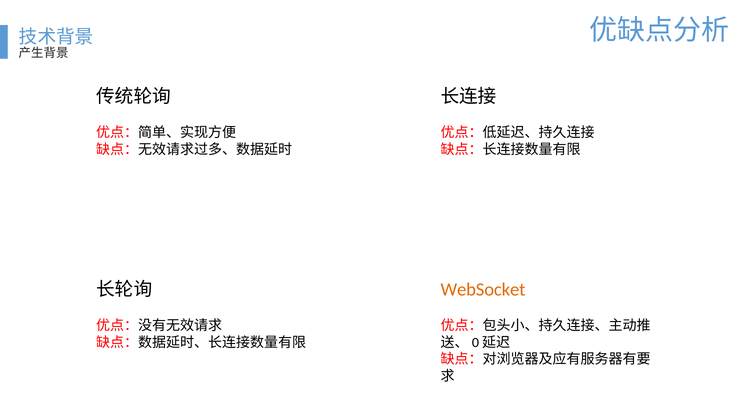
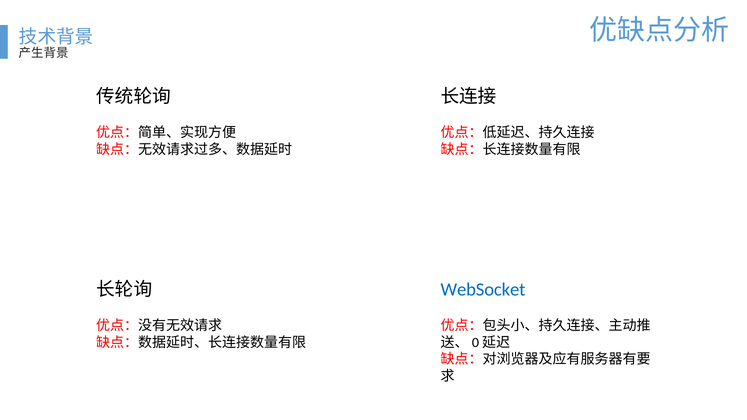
WebSocket colour: orange -> blue (483, 290)
